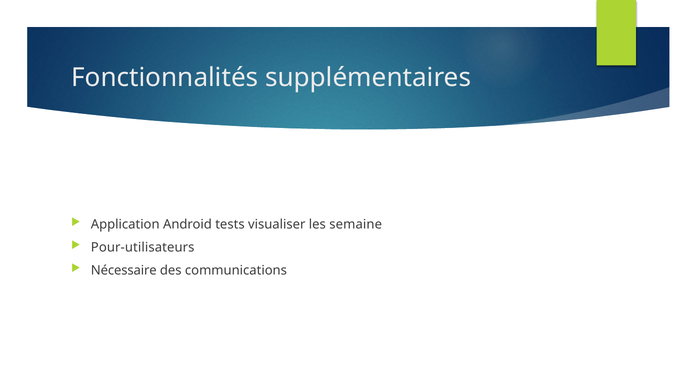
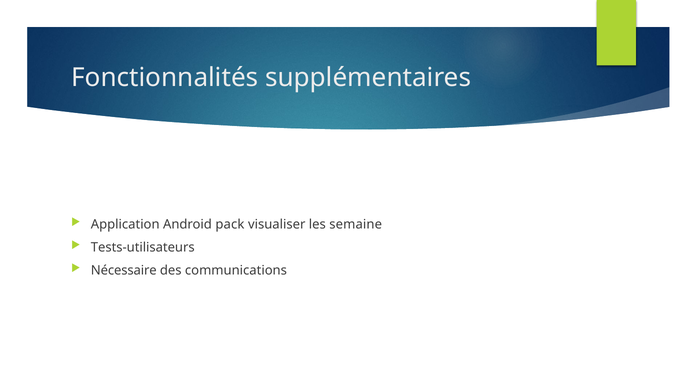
tests: tests -> pack (230, 224)
Pour-utilisateurs: Pour-utilisateurs -> Tests-utilisateurs (143, 247)
